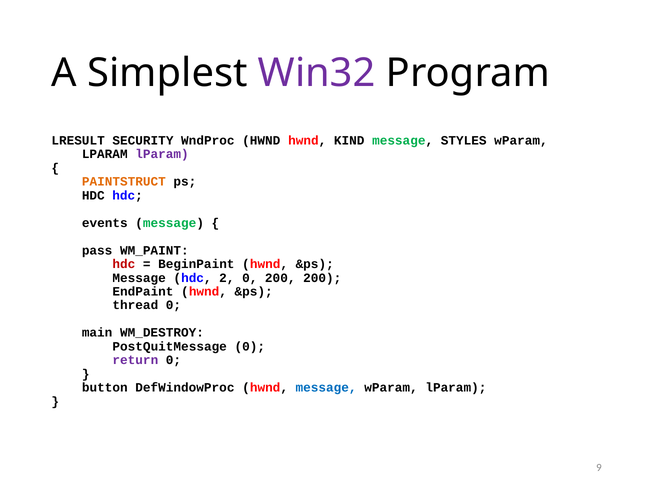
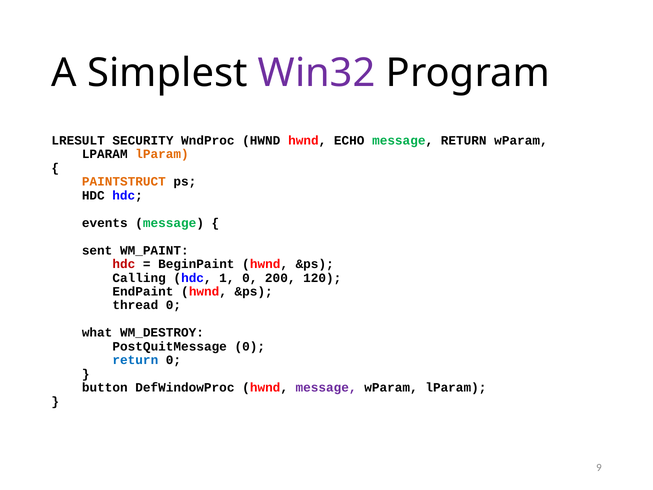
KIND: KIND -> ECHO (349, 140)
message STYLES: STYLES -> RETURN (464, 140)
lParam colour: purple -> orange (162, 154)
pass: pass -> sent (97, 250)
Message: Message -> Calling (139, 278)
2: 2 -> 1 (227, 278)
200 200: 200 -> 120 (322, 278)
main: main -> what (97, 333)
return colour: purple -> blue (135, 360)
message colour: blue -> purple (326, 387)
